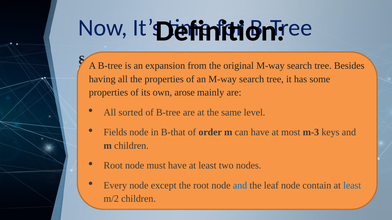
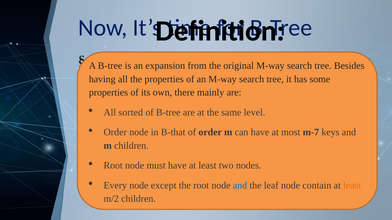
arose: arose -> there (184, 93)
Fields: Fields -> Order (115, 132)
m-3: m-3 -> m-7 (311, 132)
least colour: blue -> orange (352, 186)
